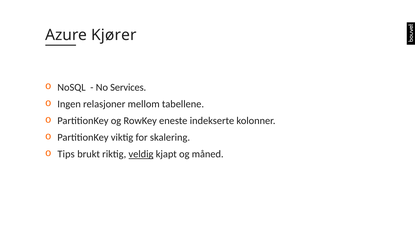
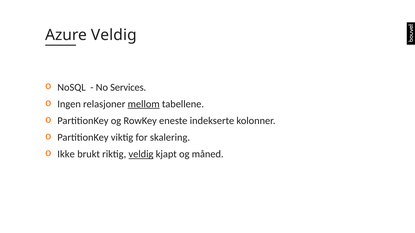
Azure Kjører: Kjører -> Veldig (114, 35)
mellom underline: none -> present (144, 104)
Tips: Tips -> Ikke (66, 155)
